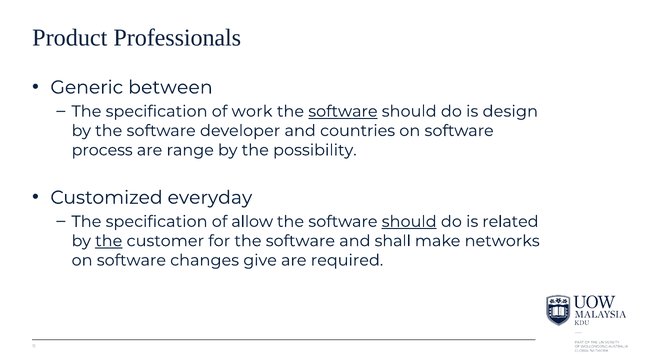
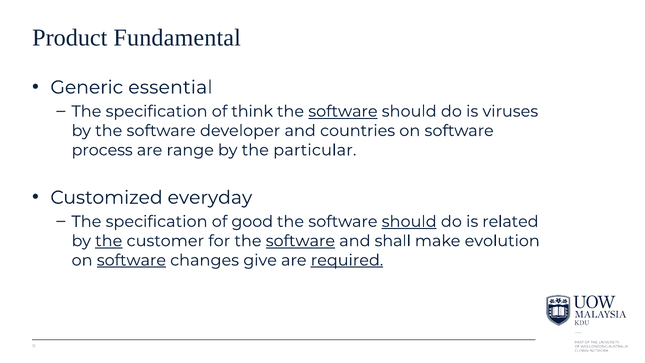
Professionals: Professionals -> Fundamental (177, 38)
between: between -> essential (170, 87)
work: work -> think (252, 111)
design: design -> viruses (510, 111)
possibility: possibility -> particular (315, 150)
allow: allow -> good (252, 221)
software underline: none -> present (300, 241)
networks: networks -> evolution (502, 241)
software underline: none -> present (131, 260)
required underline: none -> present (347, 260)
